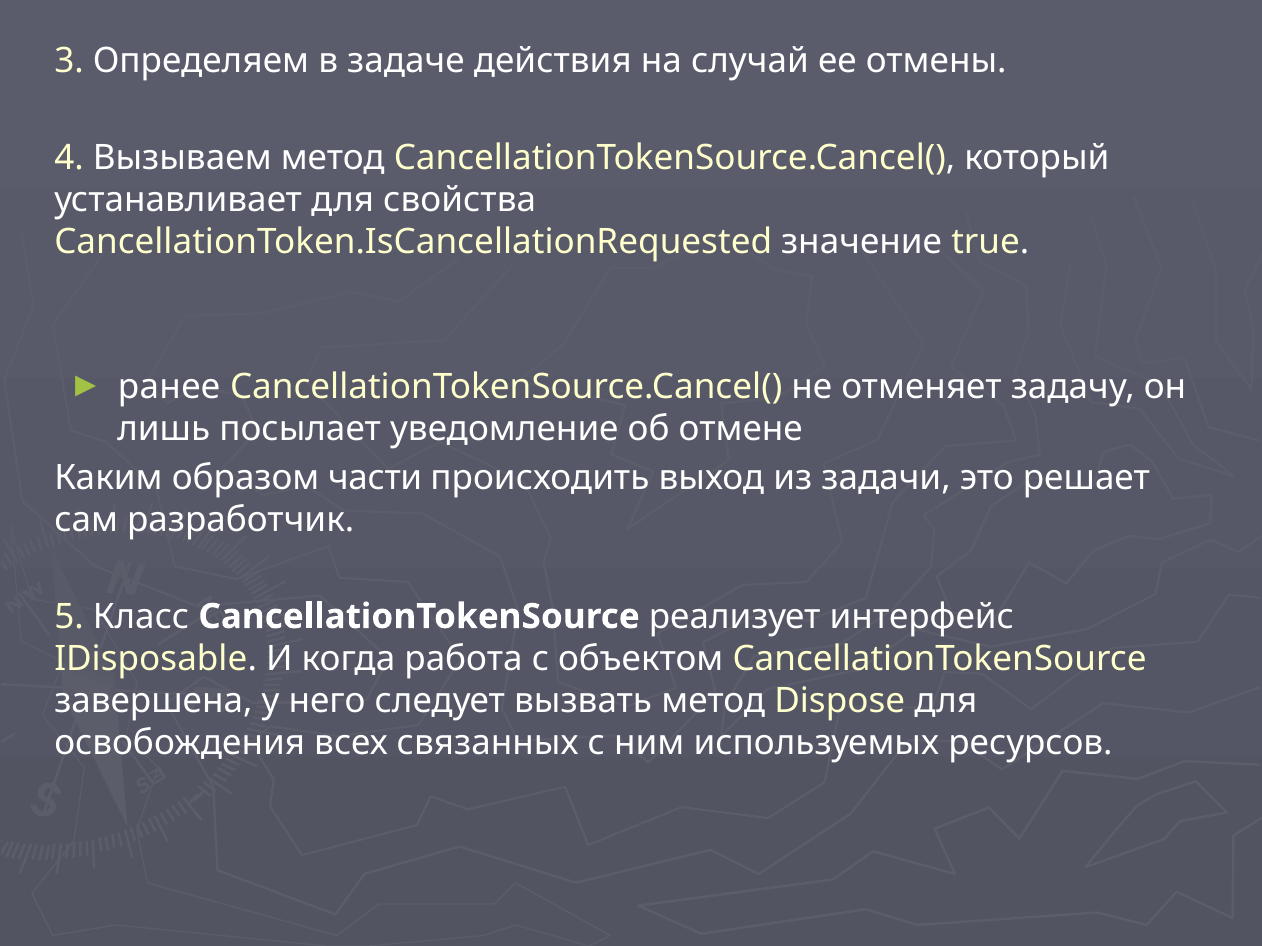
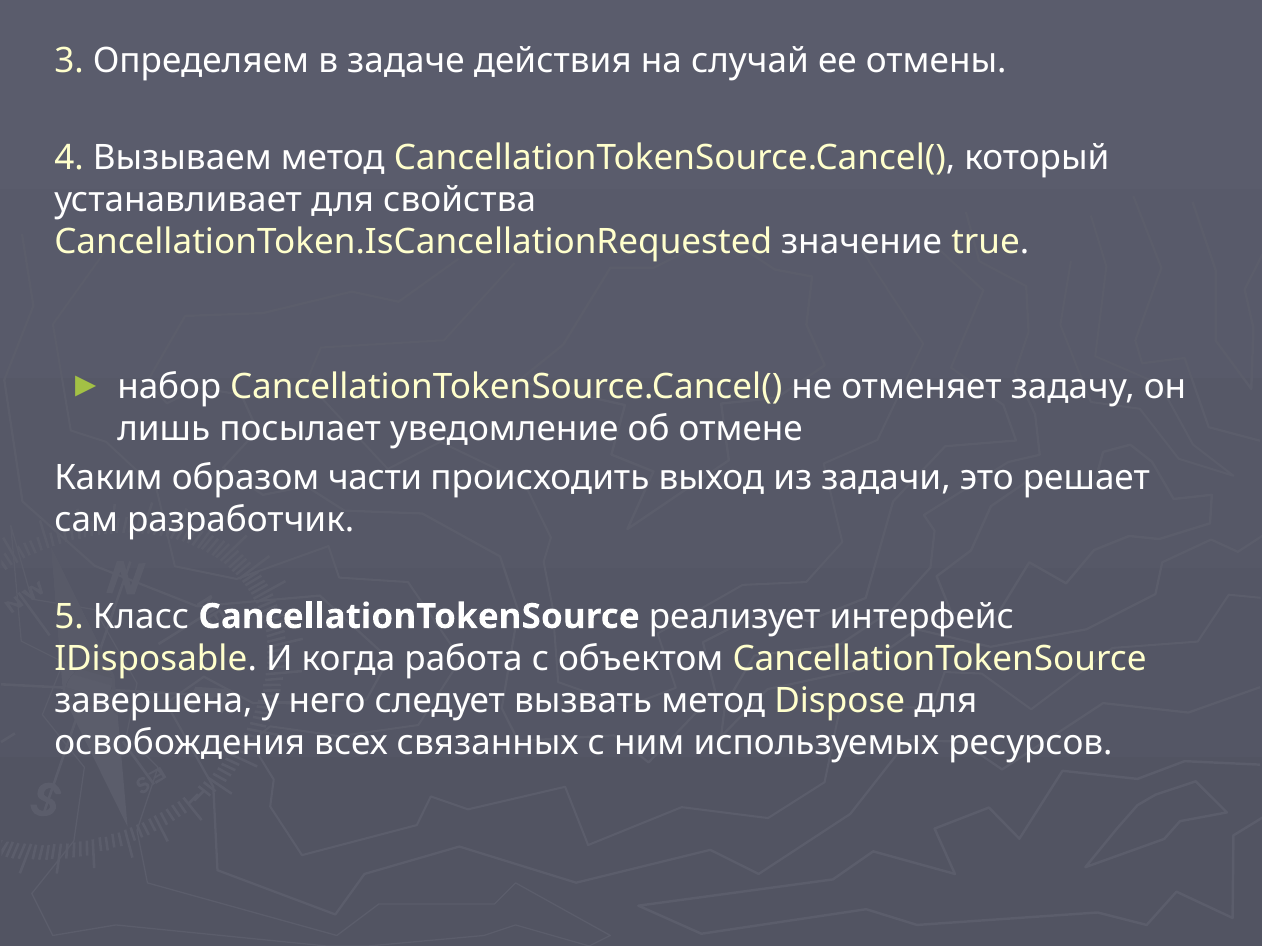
ранее: ранее -> набор (169, 387)
